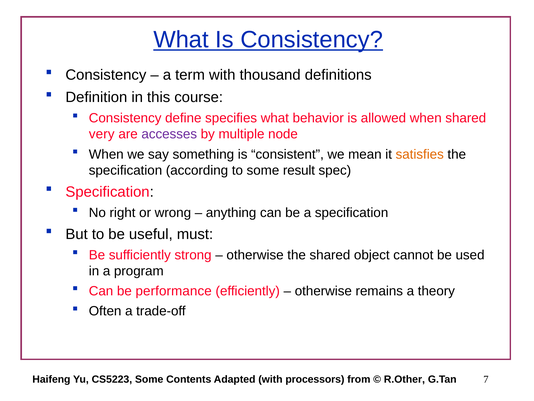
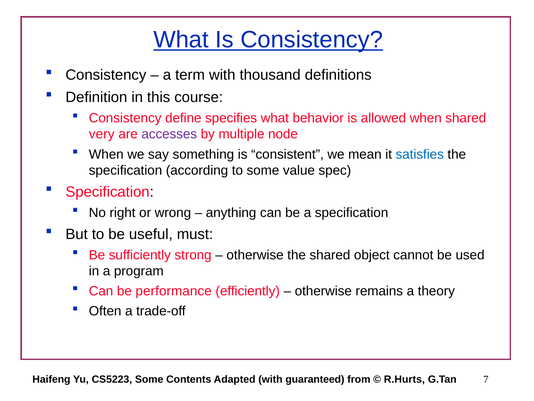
satisfies colour: orange -> blue (420, 154)
result: result -> value (299, 170)
processors: processors -> guaranteed (315, 379)
R.Other: R.Other -> R.Hurts (404, 379)
